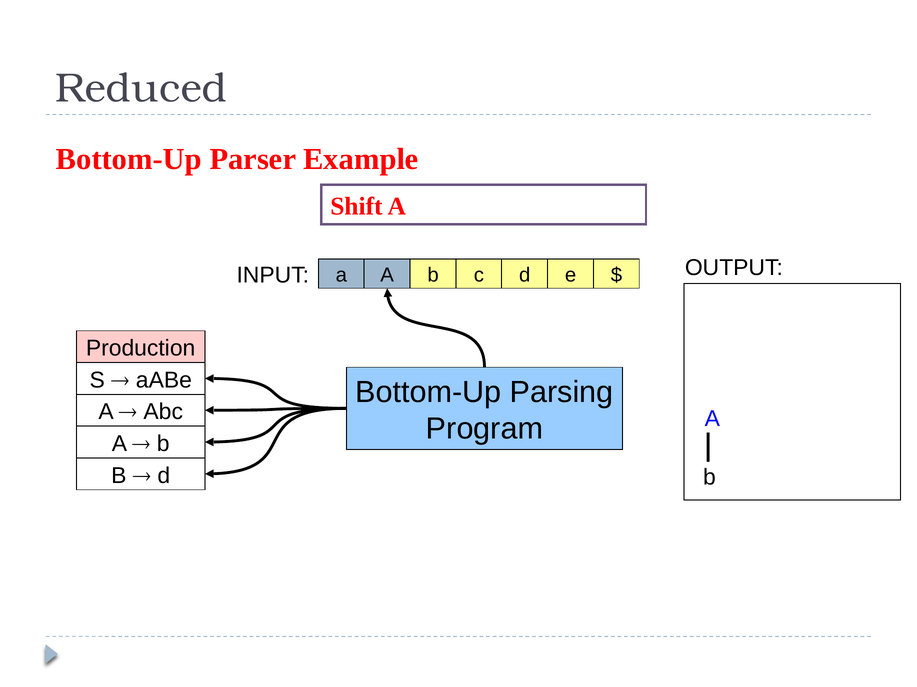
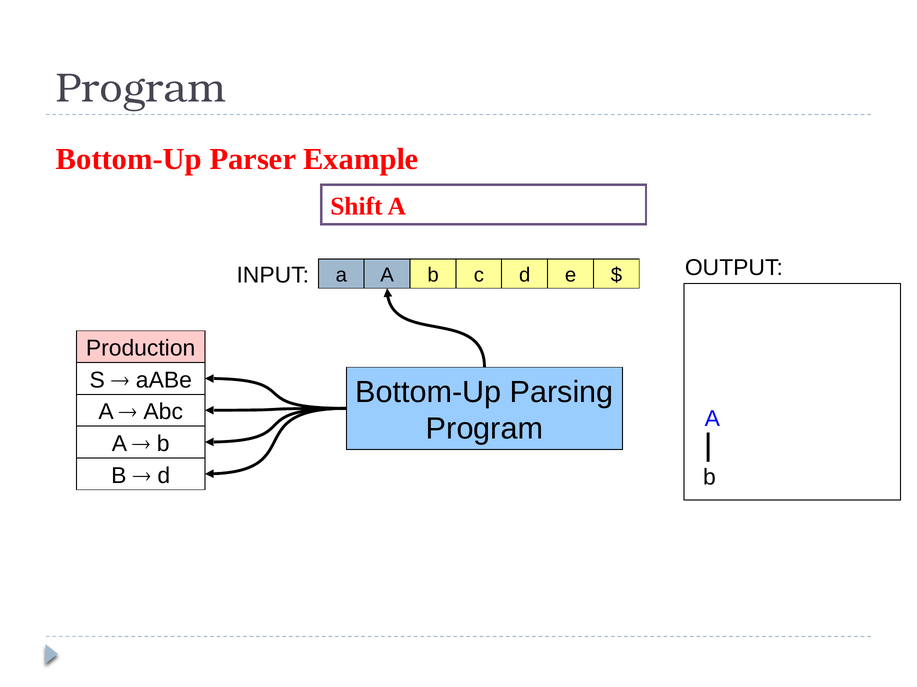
Reduced: Reduced -> Program (141, 88)
